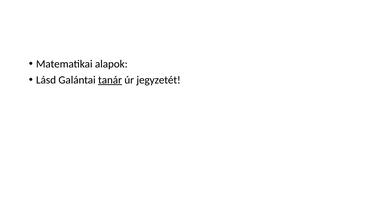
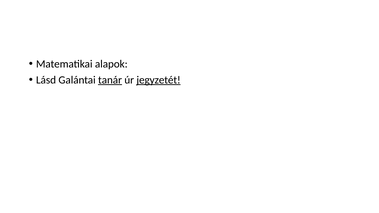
jegyzetét underline: none -> present (159, 80)
